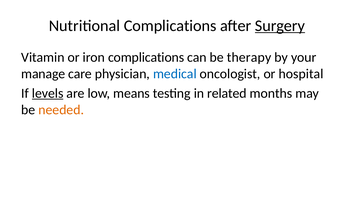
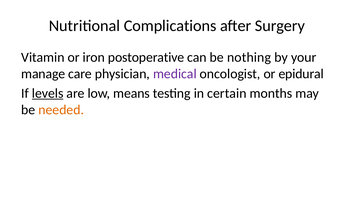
Surgery underline: present -> none (280, 26)
iron complications: complications -> postoperative (146, 57)
therapy: therapy -> nothing (249, 57)
medical colour: blue -> purple (175, 74)
hospital: hospital -> epidural (301, 74)
related: related -> certain (227, 93)
